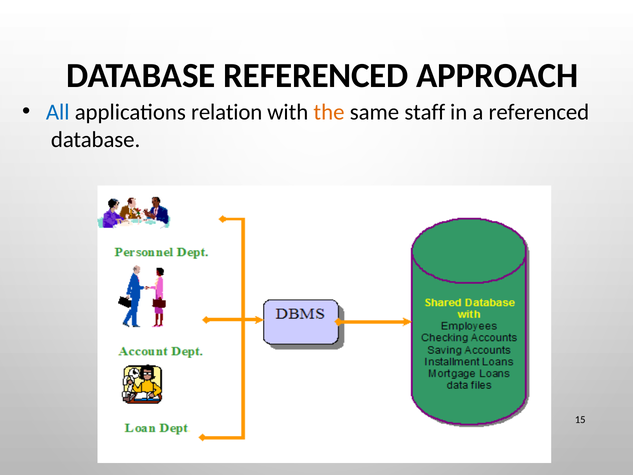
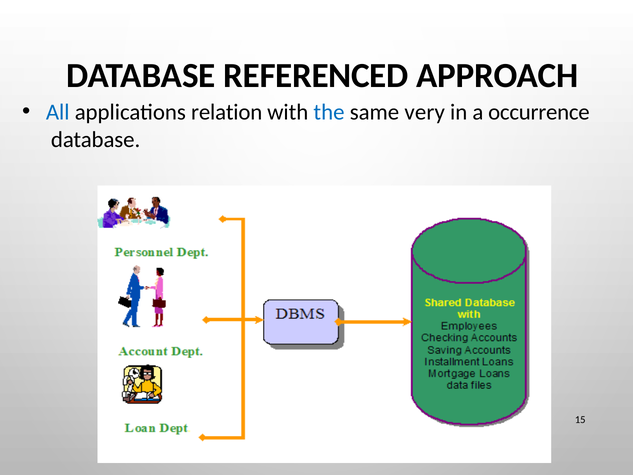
the colour: orange -> blue (329, 112)
staff: staff -> very (425, 112)
a referenced: referenced -> occurrence (539, 112)
